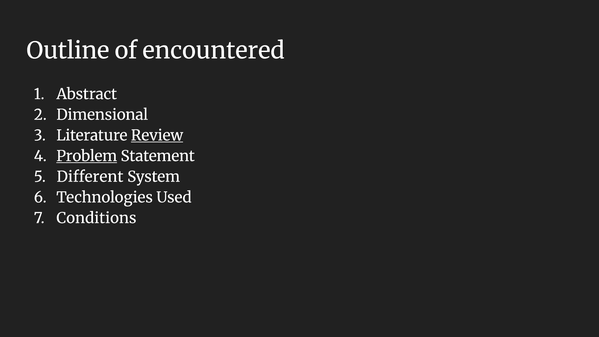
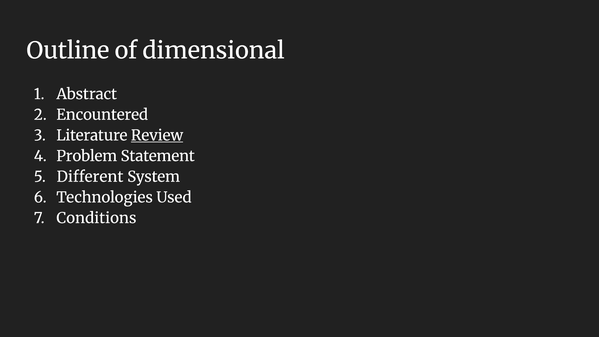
encountered: encountered -> dimensional (213, 51)
Dimensional: Dimensional -> Encountered (102, 115)
Problem underline: present -> none (87, 156)
